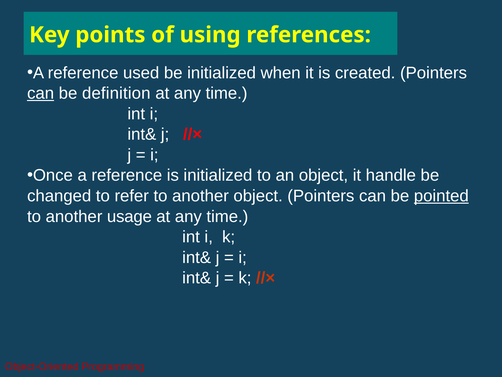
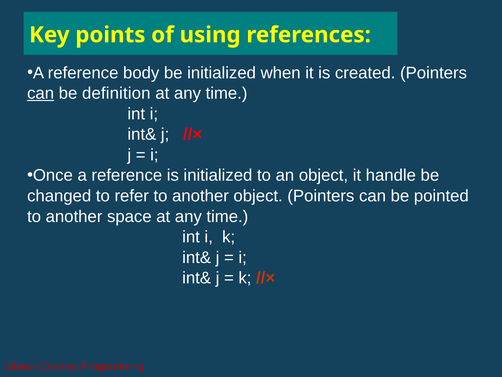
used: used -> body (141, 73)
pointed underline: present -> none (441, 196)
usage: usage -> space (129, 216)
